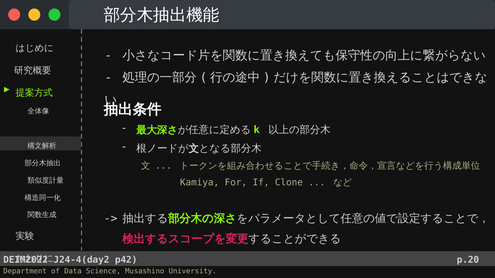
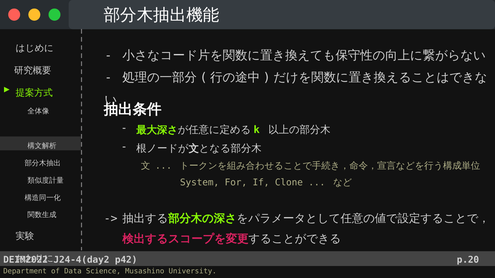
Kamiya: Kamiya -> System (200, 183)
